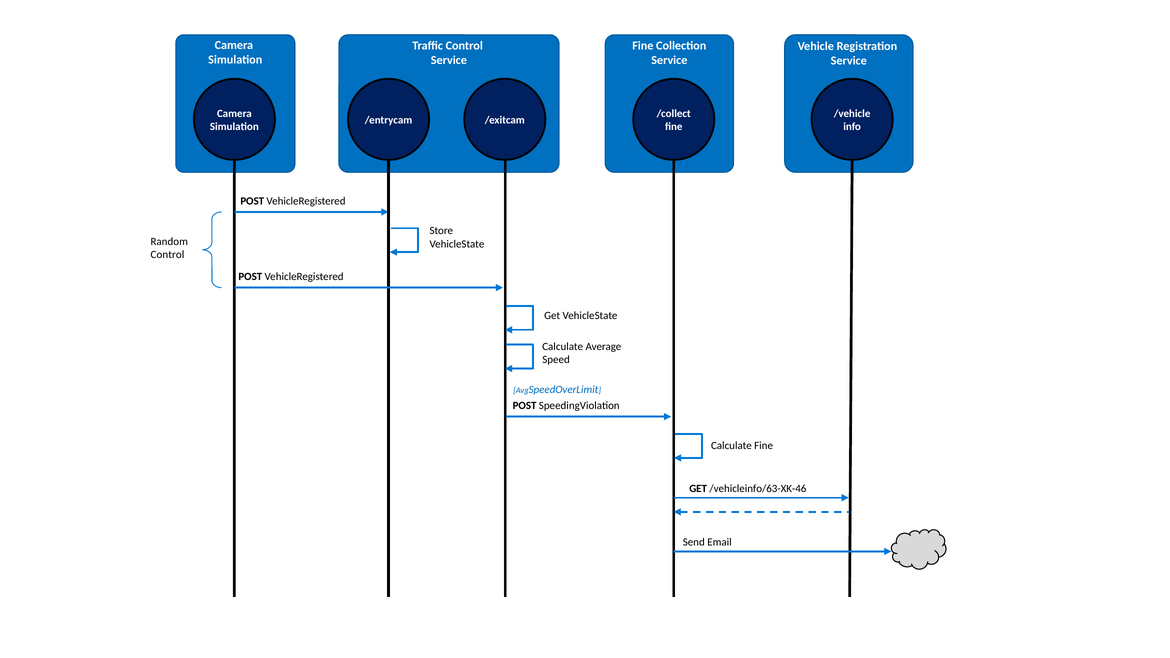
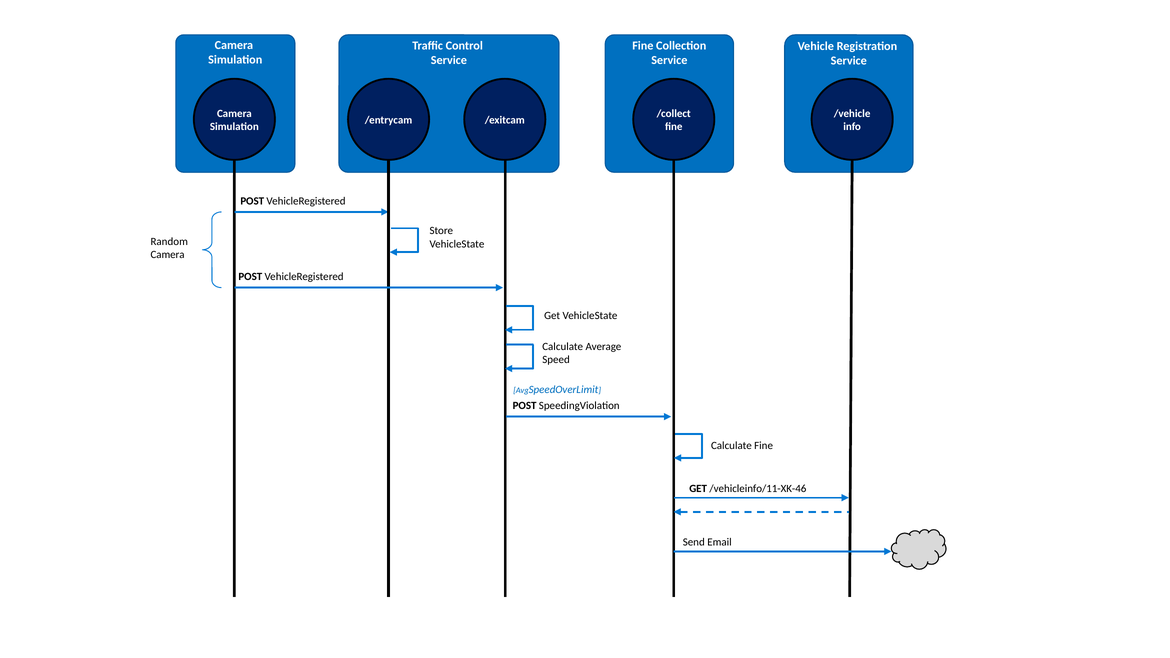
Control: Control -> Camera (168, 255)
/vehicleinfo/63-XK-46: /vehicleinfo/63-XK-46 -> /vehicleinfo/11-XK-46 (758, 489)
